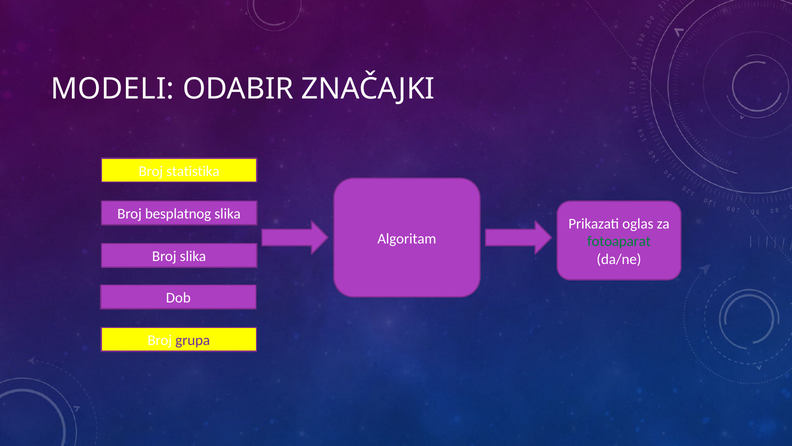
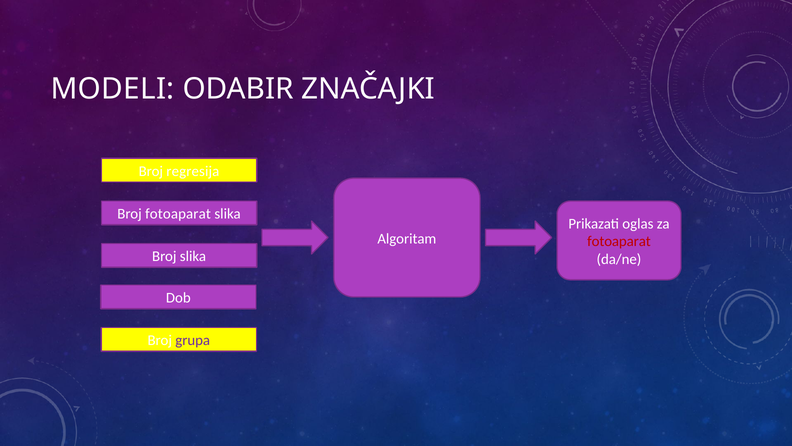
statistika: statistika -> regresija (193, 171)
Broj besplatnog: besplatnog -> fotoaparat (178, 214)
fotoaparat colour: green -> red (619, 241)
